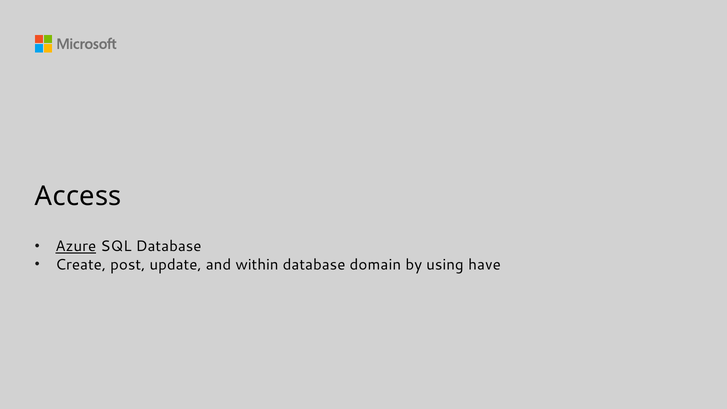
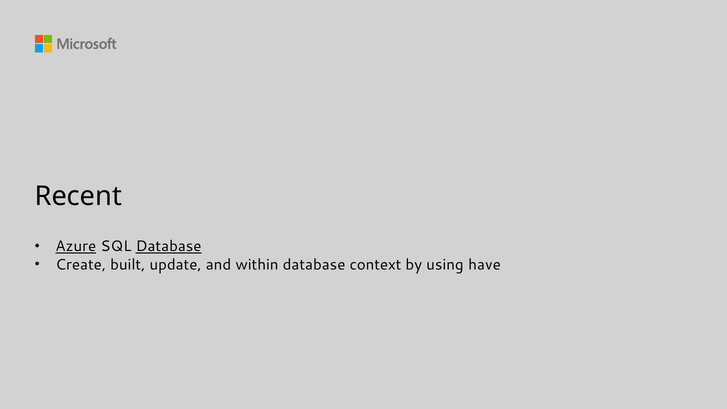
Access: Access -> Recent (78, 196)
Database underline: none -> present (169, 246)
post: post -> built (128, 265)
domain: domain -> context (375, 265)
